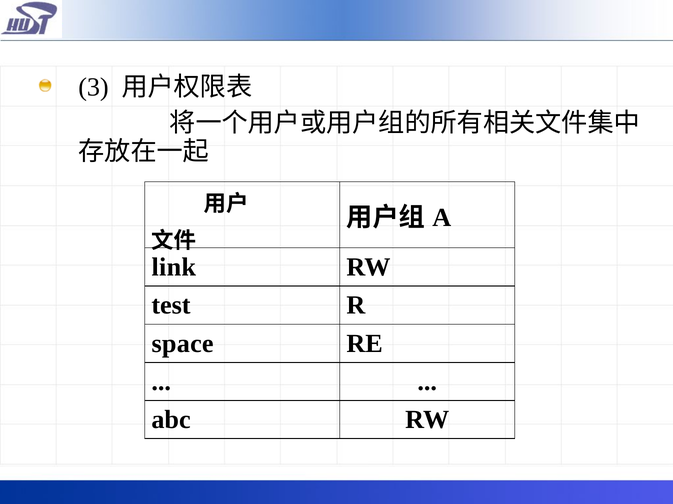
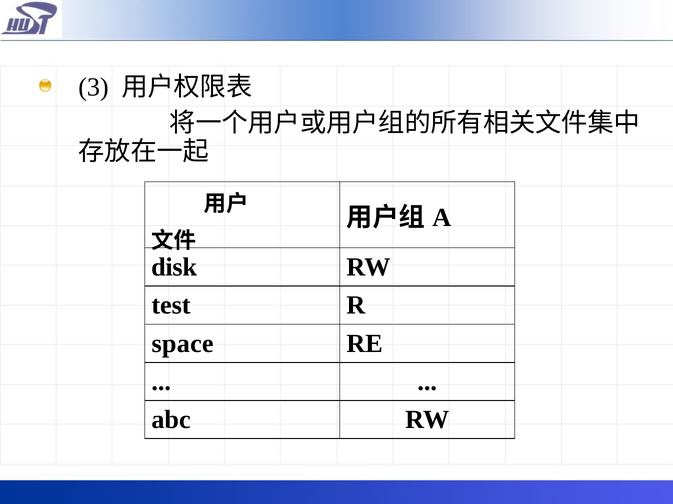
link: link -> disk (174, 267)
